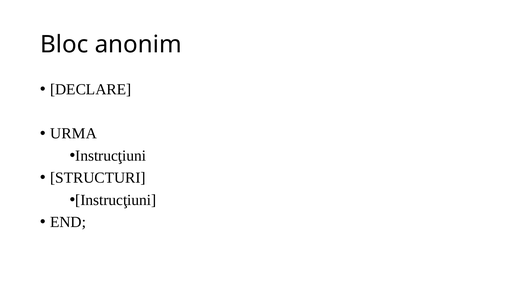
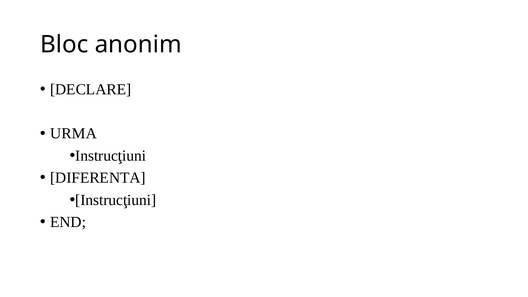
STRUCTURI: STRUCTURI -> DIFERENTA (98, 178)
